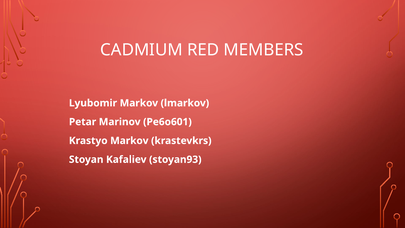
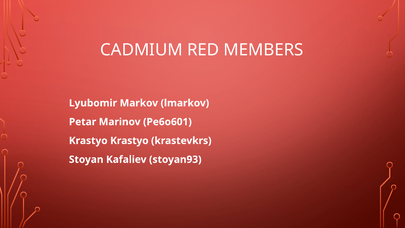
Krastyo Markov: Markov -> Krastyo (129, 141)
